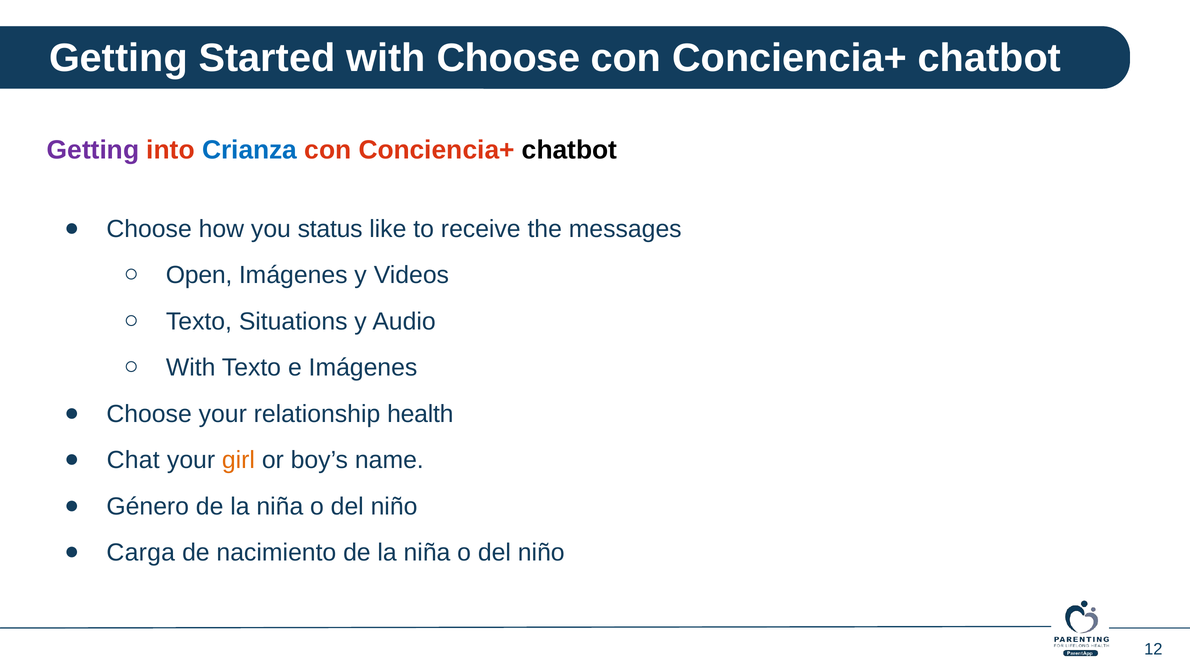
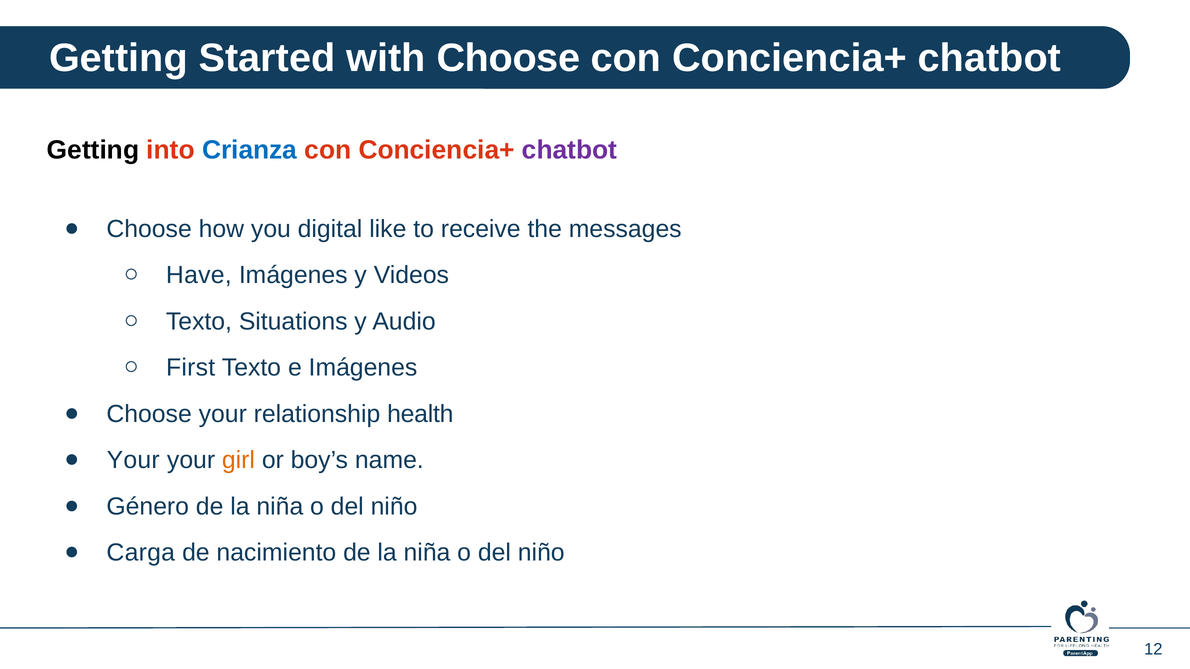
Getting colour: purple -> black (93, 150)
chatbot colour: black -> purple (569, 150)
status: status -> digital (330, 229)
Open: Open -> Have (199, 275)
With: With -> First (191, 368)
Chat: Chat -> Your (133, 460)
